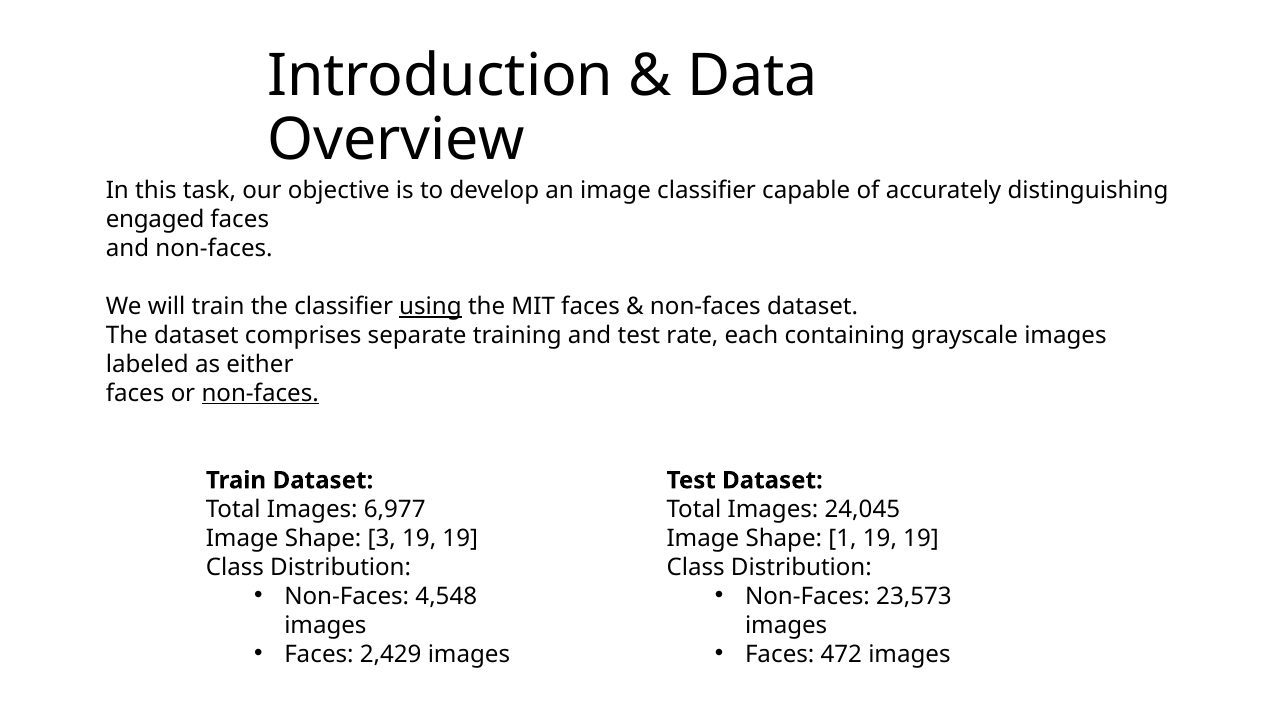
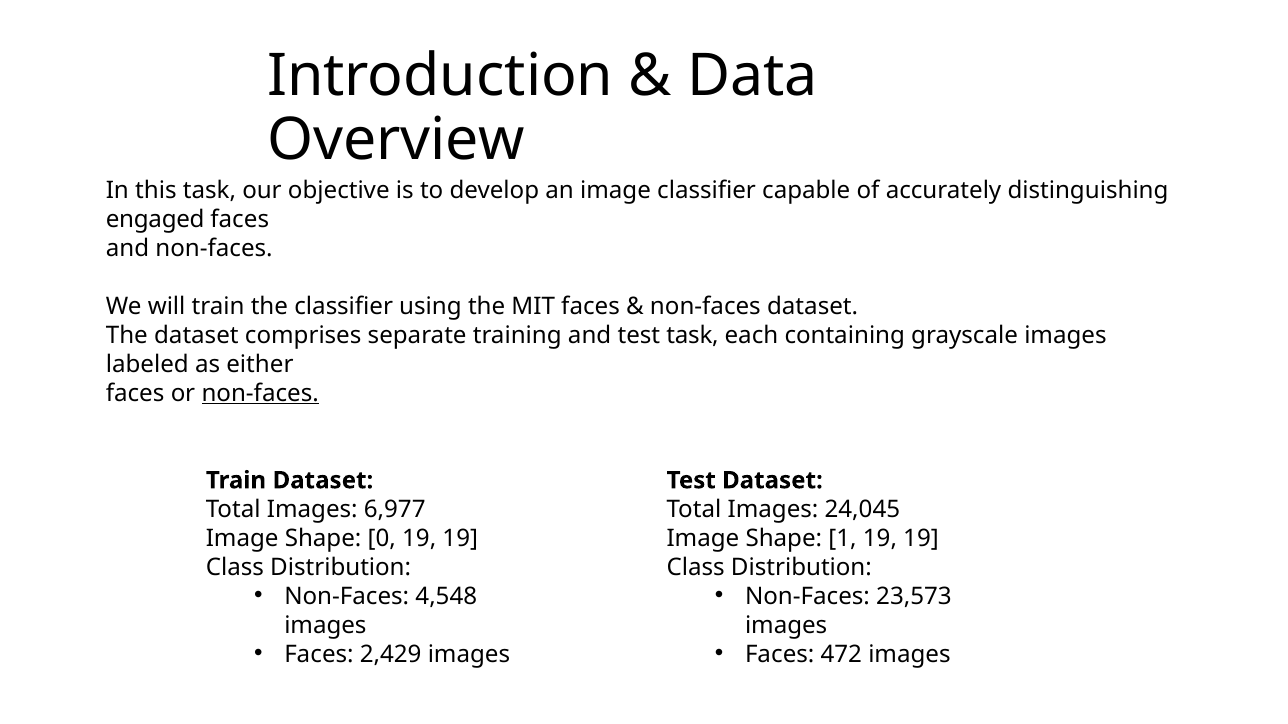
using underline: present -> none (430, 307)
test rate: rate -> task (693, 336)
3: 3 -> 0 (382, 539)
